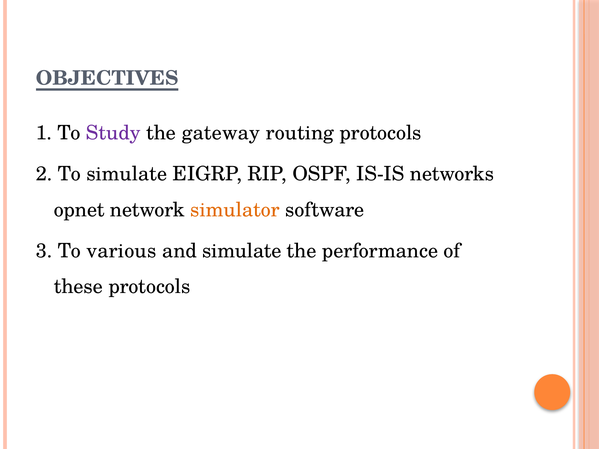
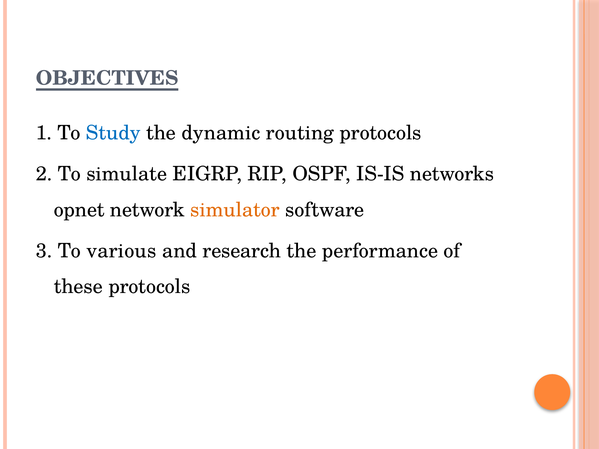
Study colour: purple -> blue (113, 133)
gateway: gateway -> dynamic (221, 133)
and simulate: simulate -> research (242, 251)
